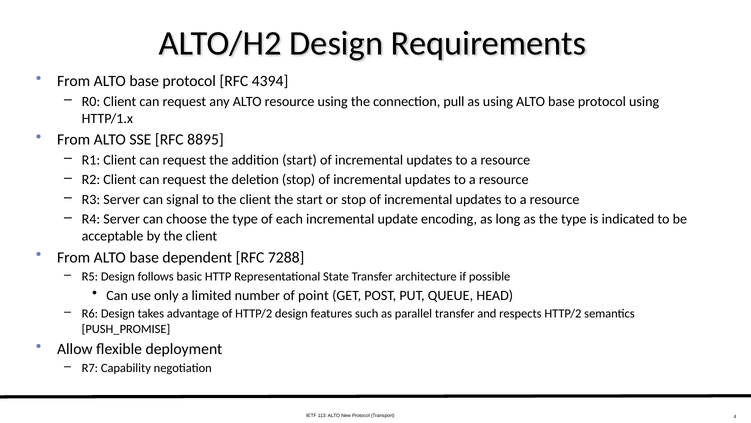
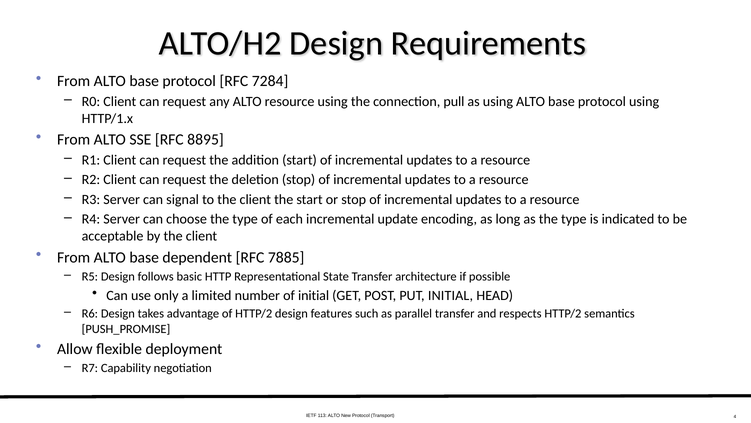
4394: 4394 -> 7284 (270, 81)
7288: 7288 -> 7885 (286, 257)
of point: point -> initial (314, 295)
PUT QUEUE: QUEUE -> INITIAL (450, 295)
